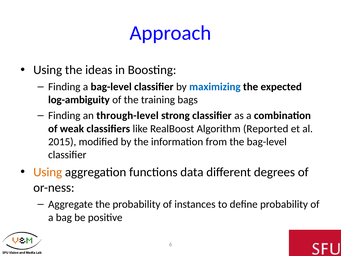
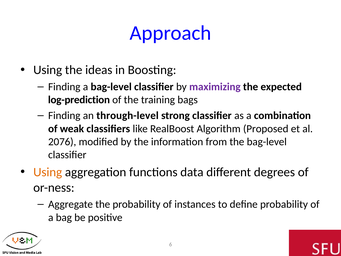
maximizing colour: blue -> purple (215, 87)
log-ambiguity: log-ambiguity -> log-prediction (79, 100)
Reported: Reported -> Proposed (266, 129)
2015: 2015 -> 2076 (62, 142)
